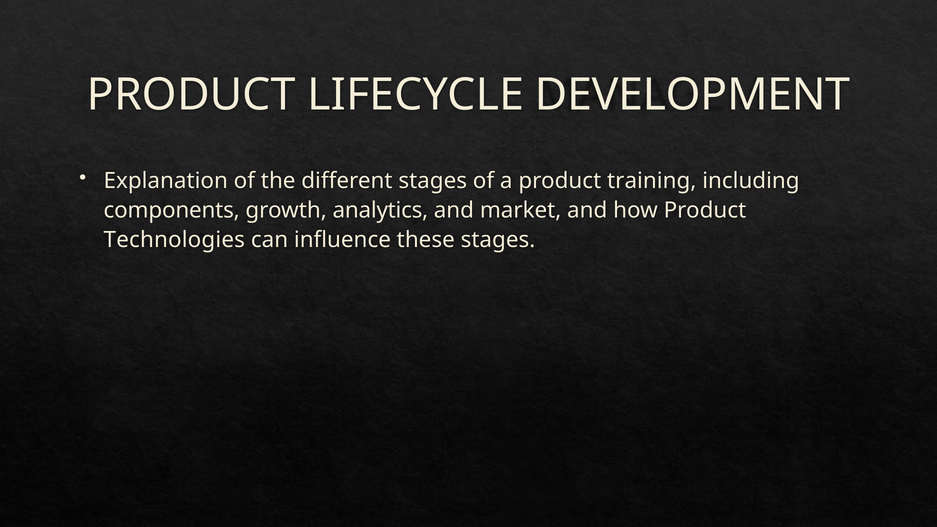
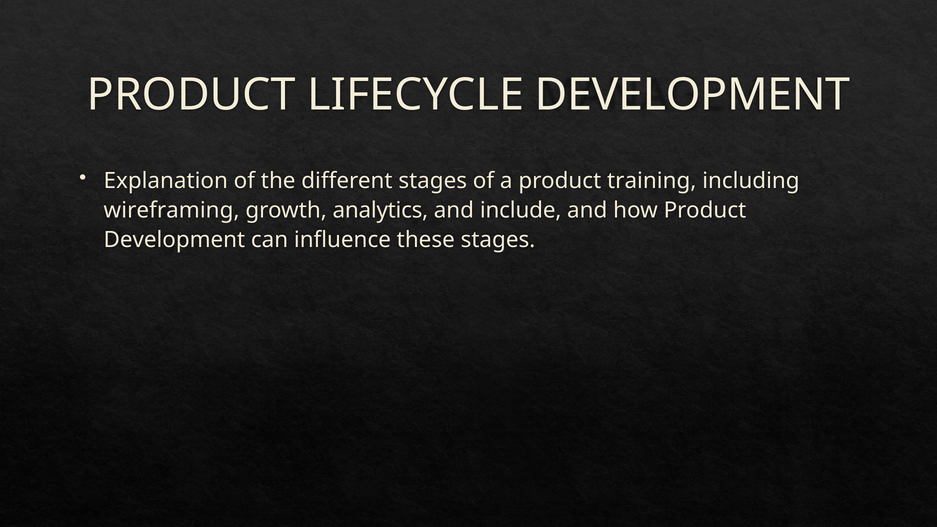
components: components -> wireframing (172, 210)
market: market -> include (521, 210)
Technologies: Technologies -> Development (174, 240)
